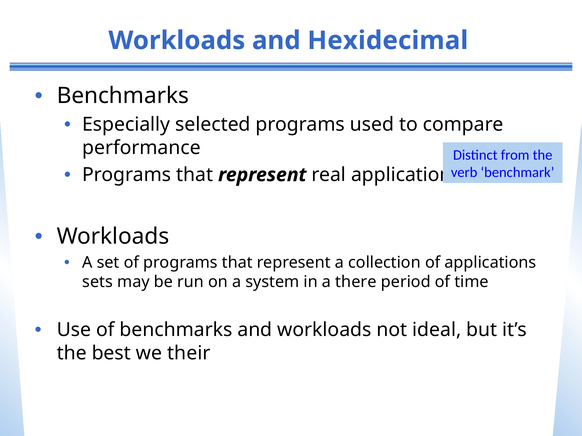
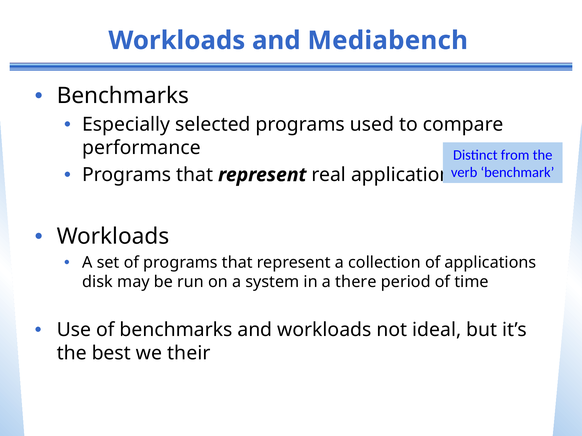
Hexidecimal: Hexidecimal -> Mediabench (388, 41)
sets: sets -> disk (98, 282)
